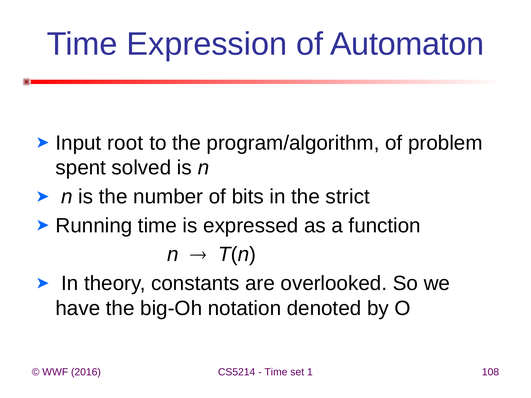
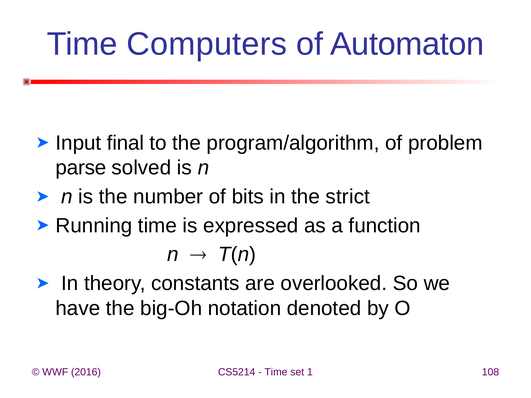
Expression: Expression -> Computers (207, 44)
root: root -> final (125, 143)
spent: spent -> parse (81, 168)
